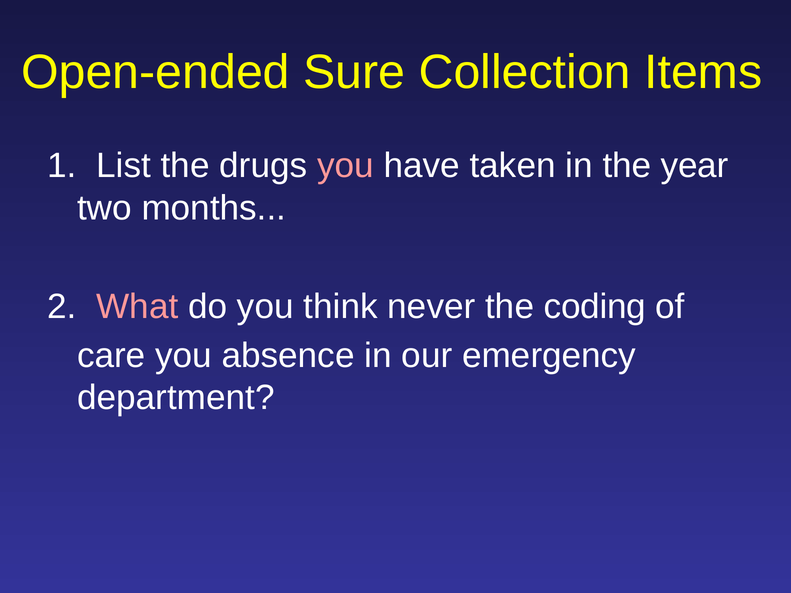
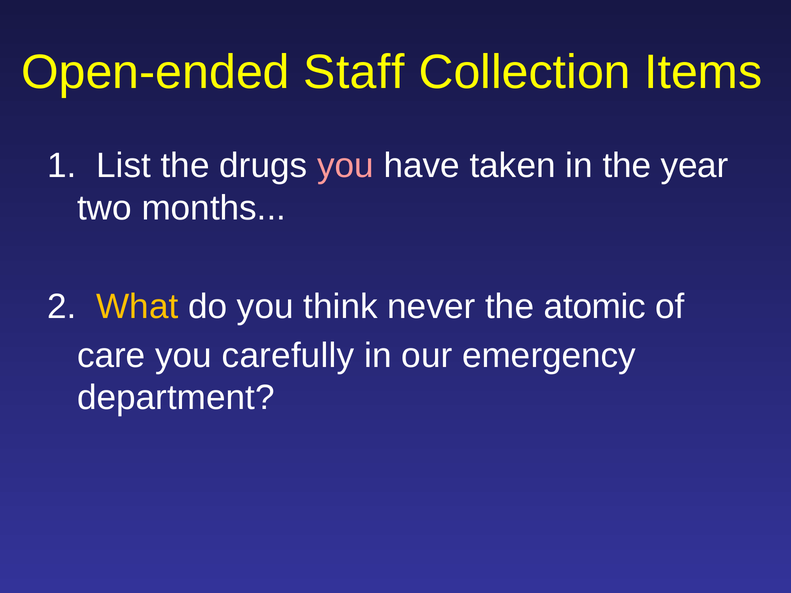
Sure: Sure -> Staff (354, 73)
What colour: pink -> yellow (137, 307)
coding: coding -> atomic (595, 307)
absence: absence -> carefully (288, 356)
